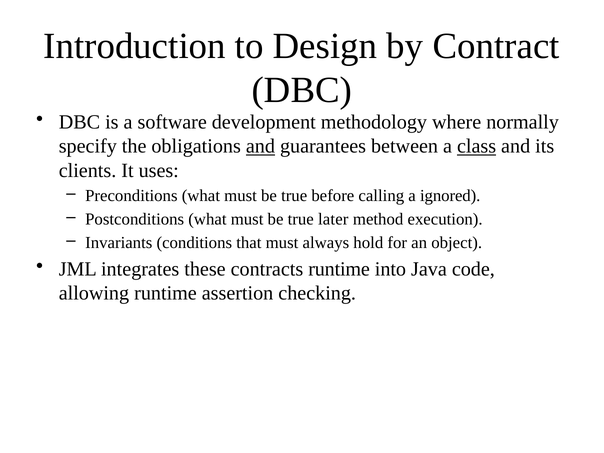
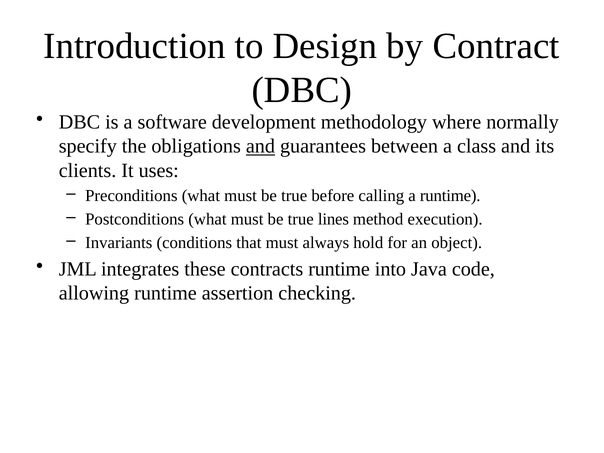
class underline: present -> none (477, 146)
a ignored: ignored -> runtime (450, 196)
later: later -> lines (333, 219)
